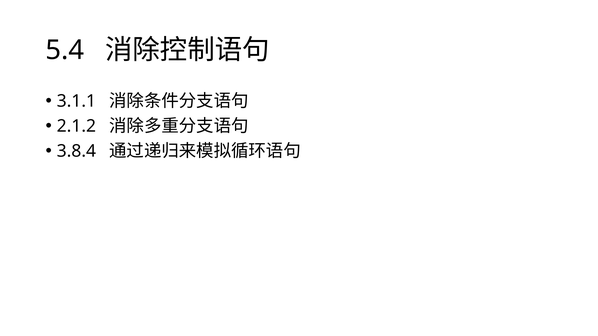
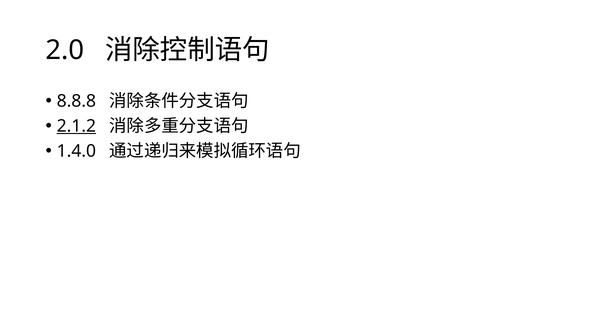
5.4: 5.4 -> 2.0 (65, 50)
3.1.1: 3.1.1 -> 8.8.8 (76, 101)
2.1.2 underline: none -> present (76, 126)
3.8.4: 3.8.4 -> 1.4.0 (76, 151)
